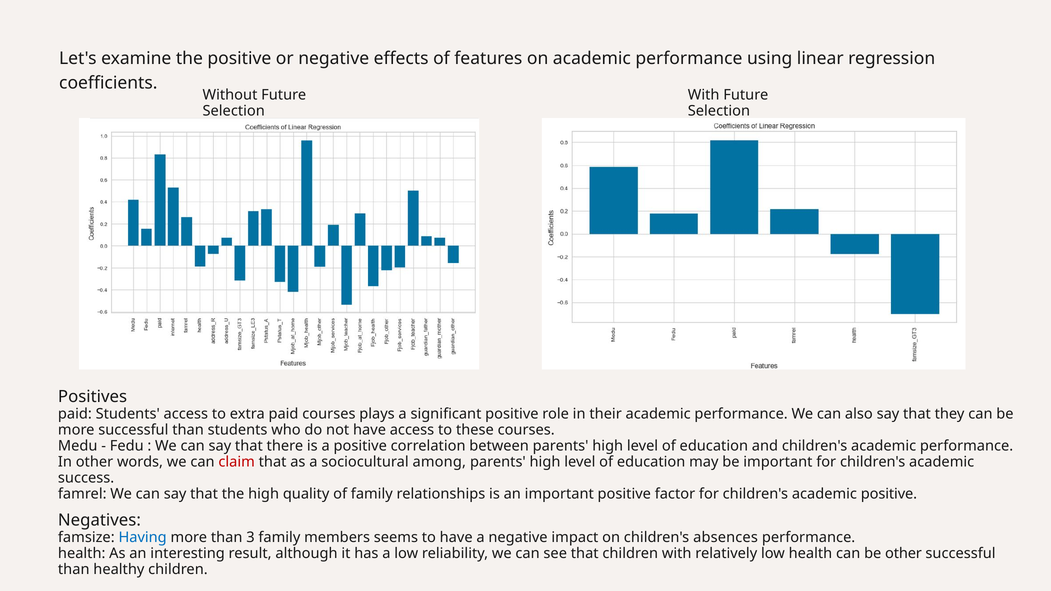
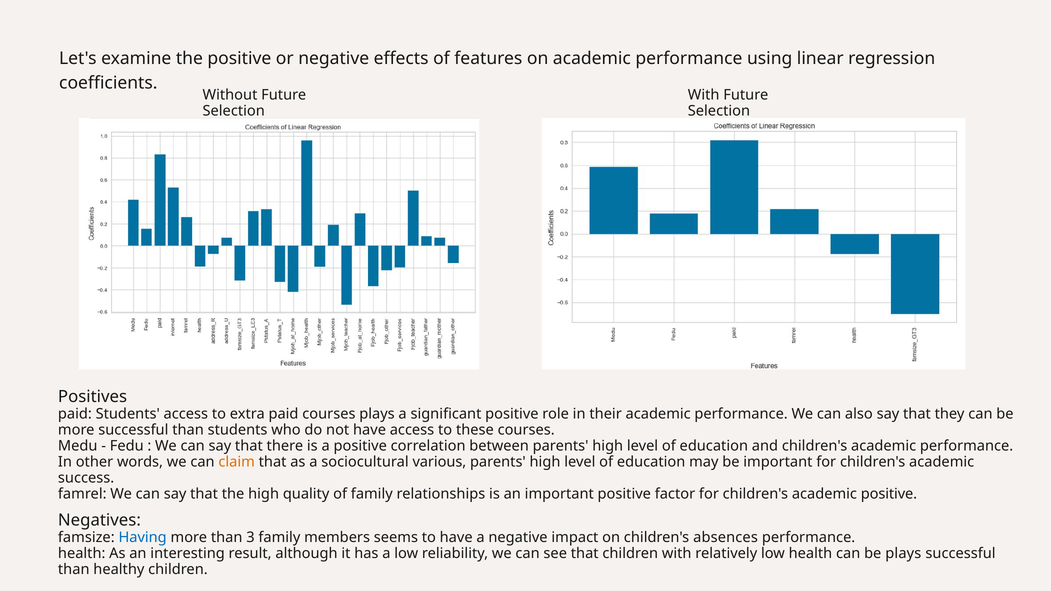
claim colour: red -> orange (237, 462)
among: among -> various (439, 462)
be other: other -> plays (903, 554)
